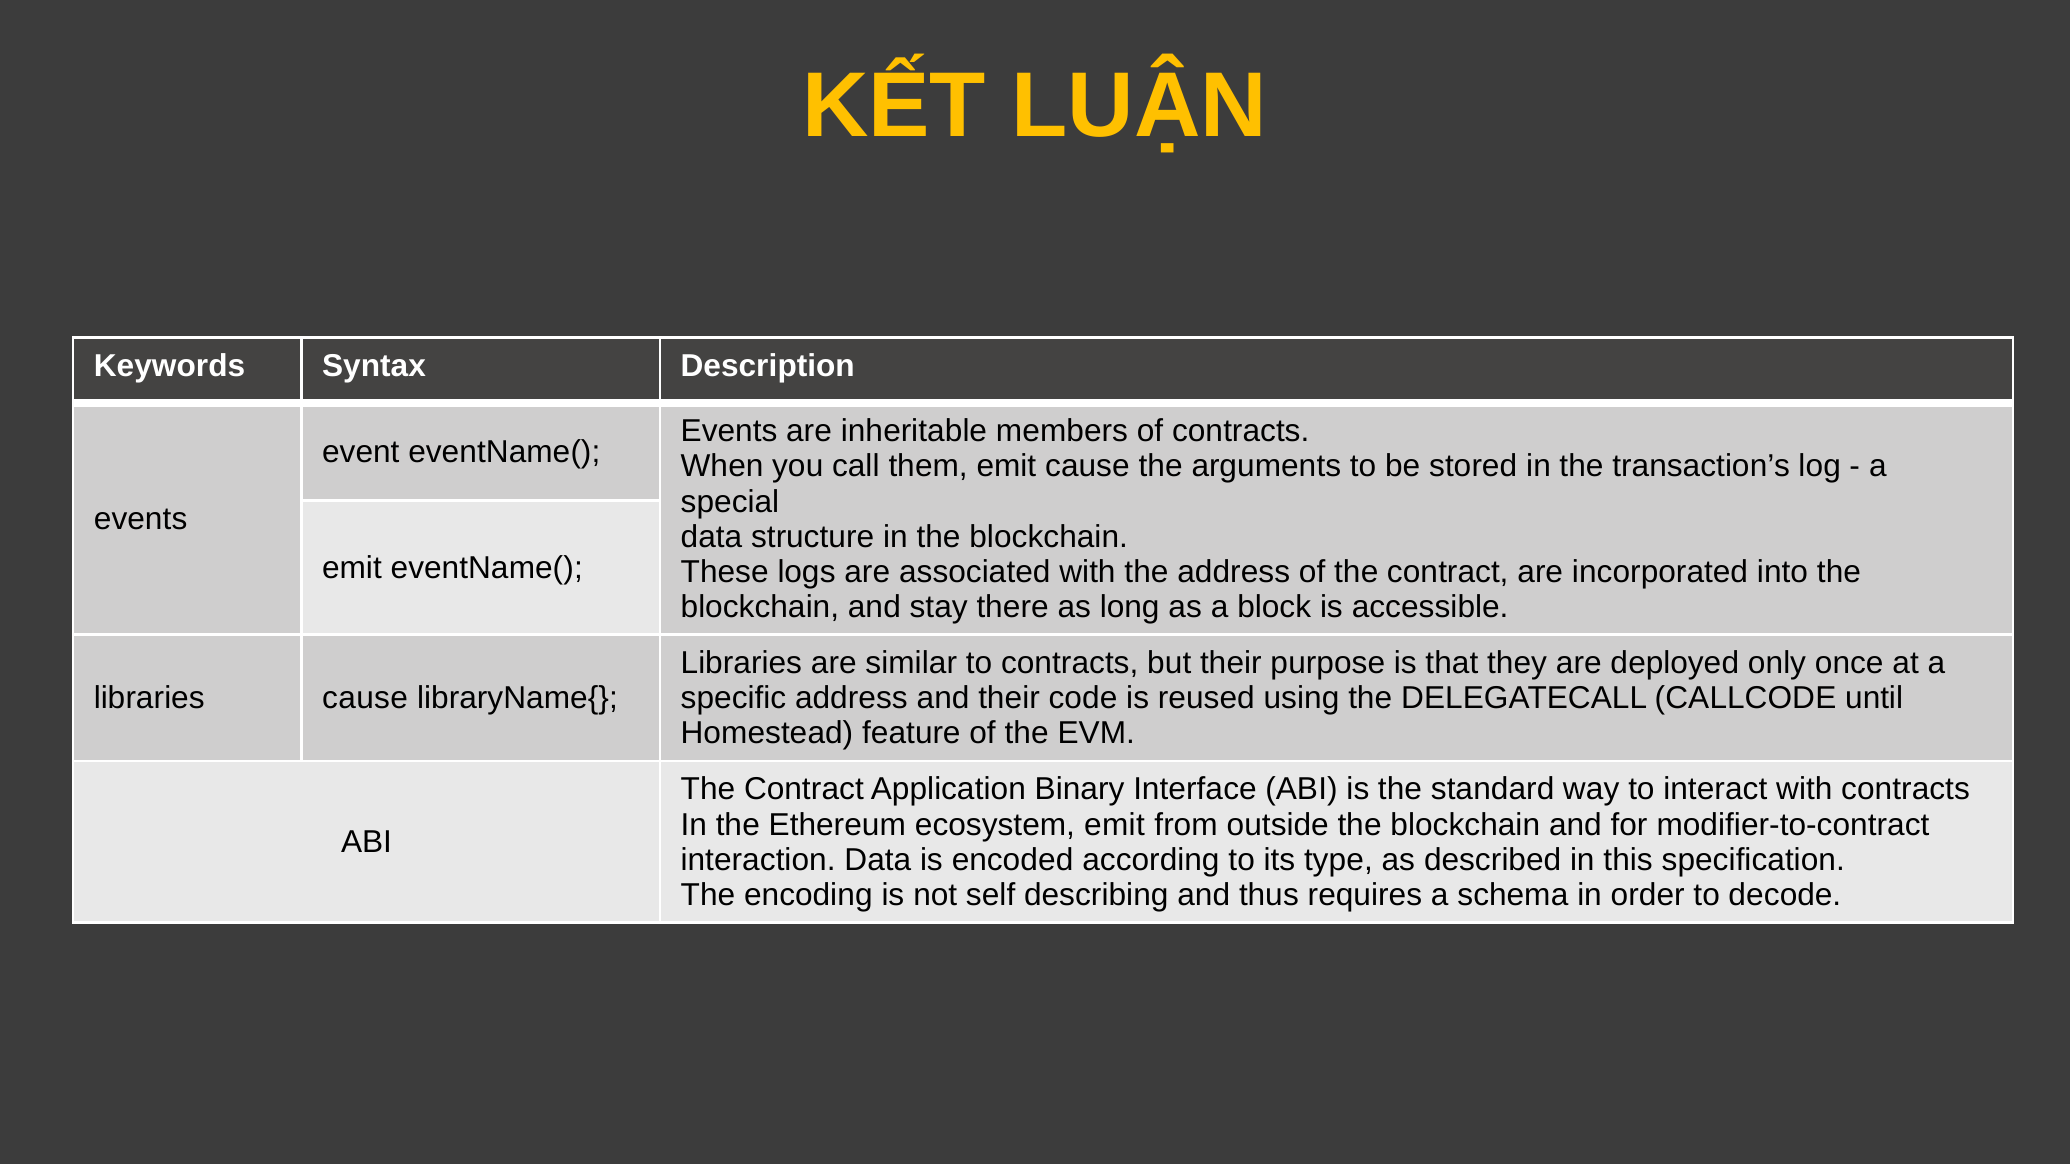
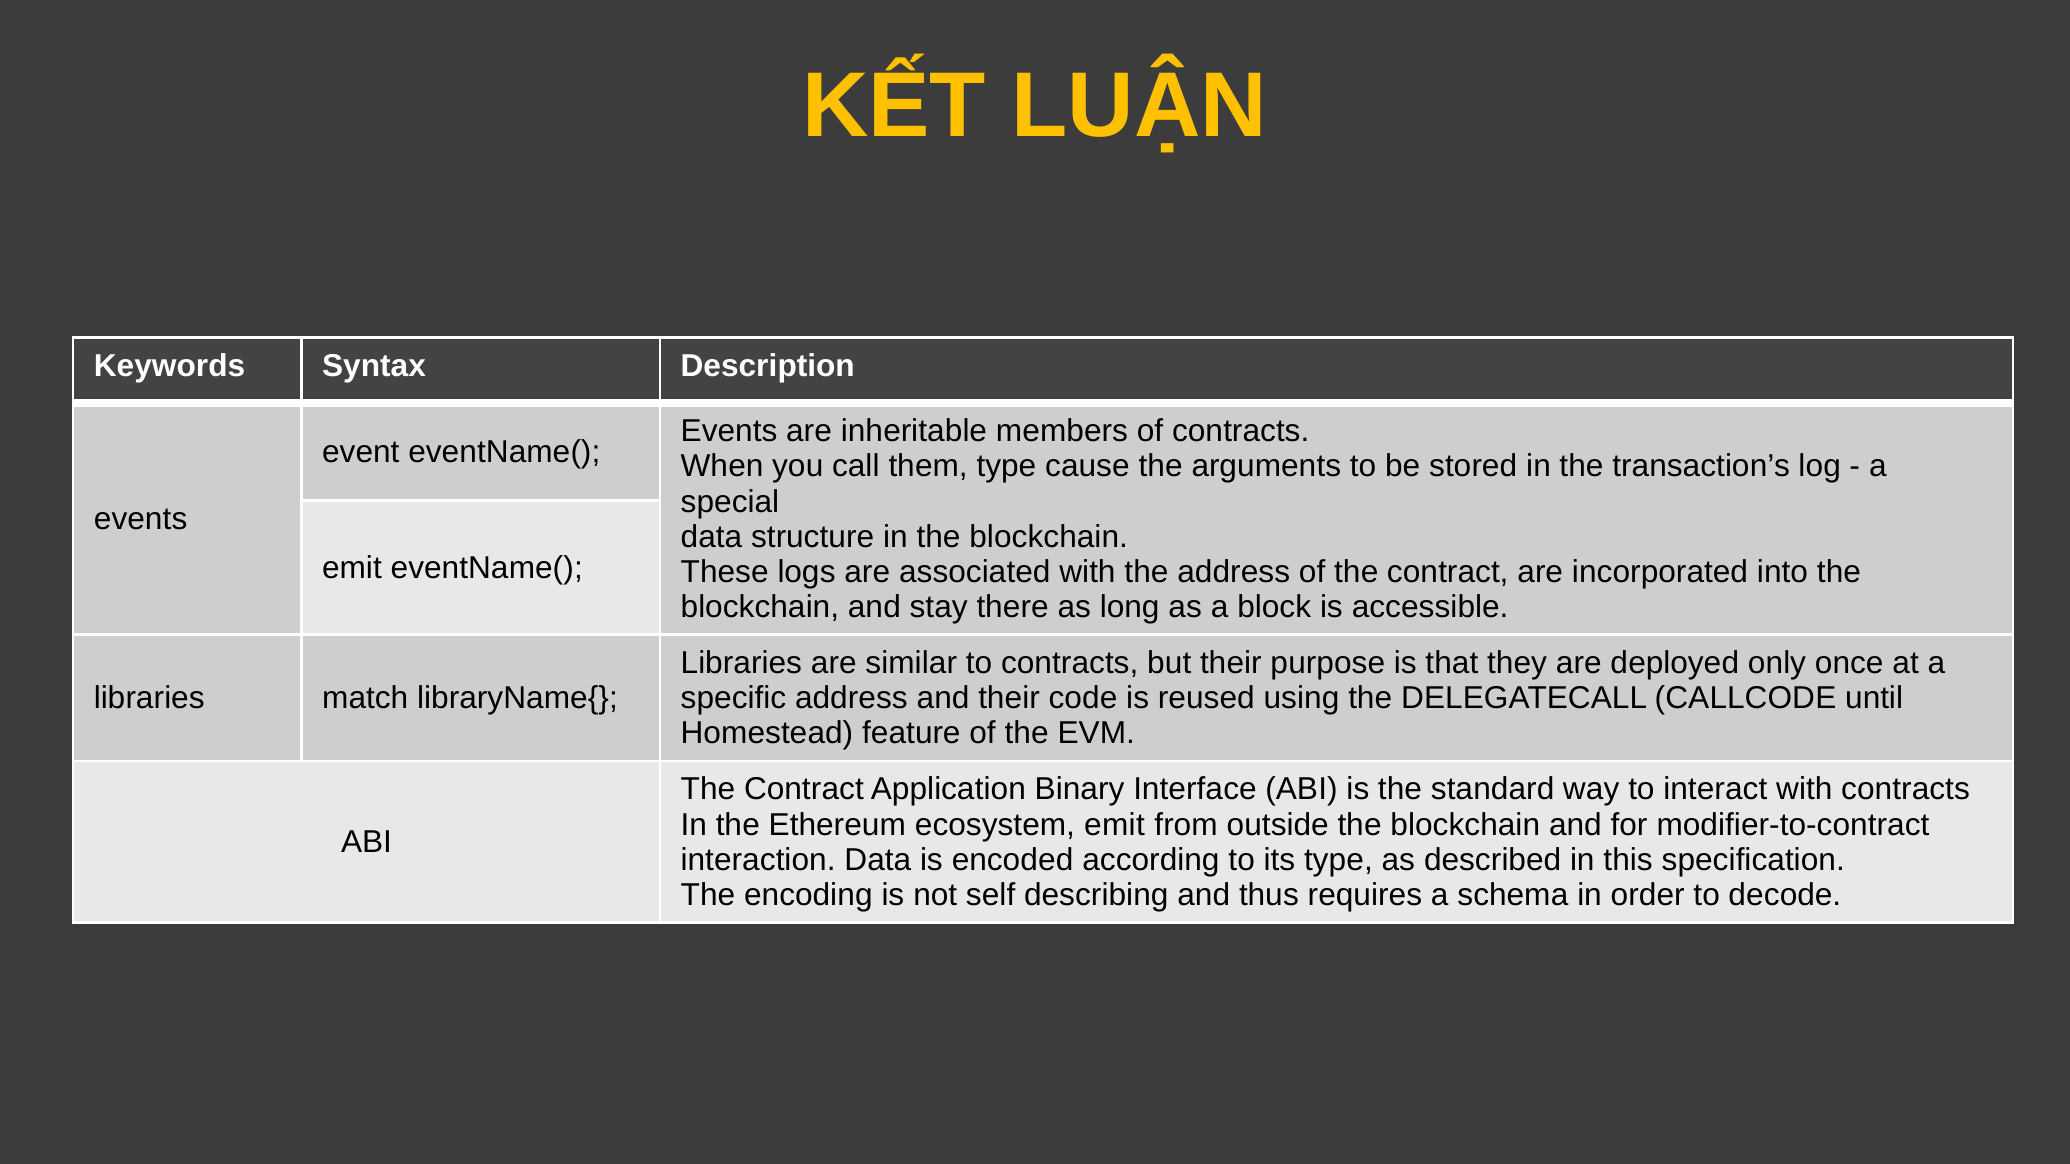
them emit: emit -> type (1006, 467)
libraries cause: cause -> match (365, 699)
